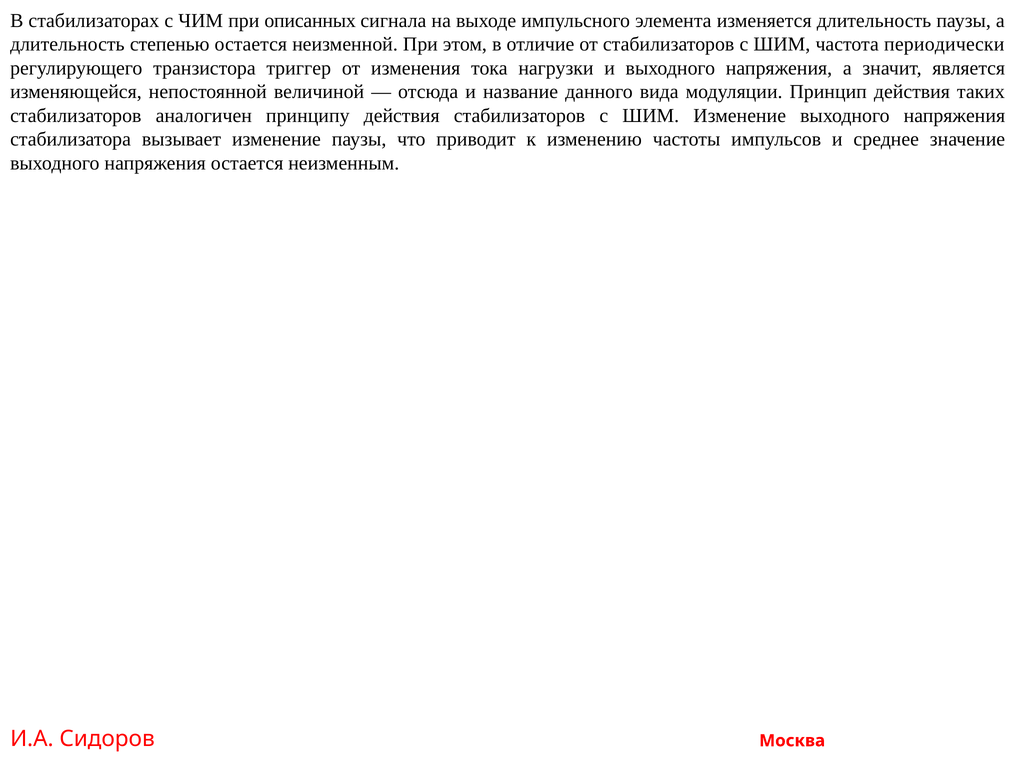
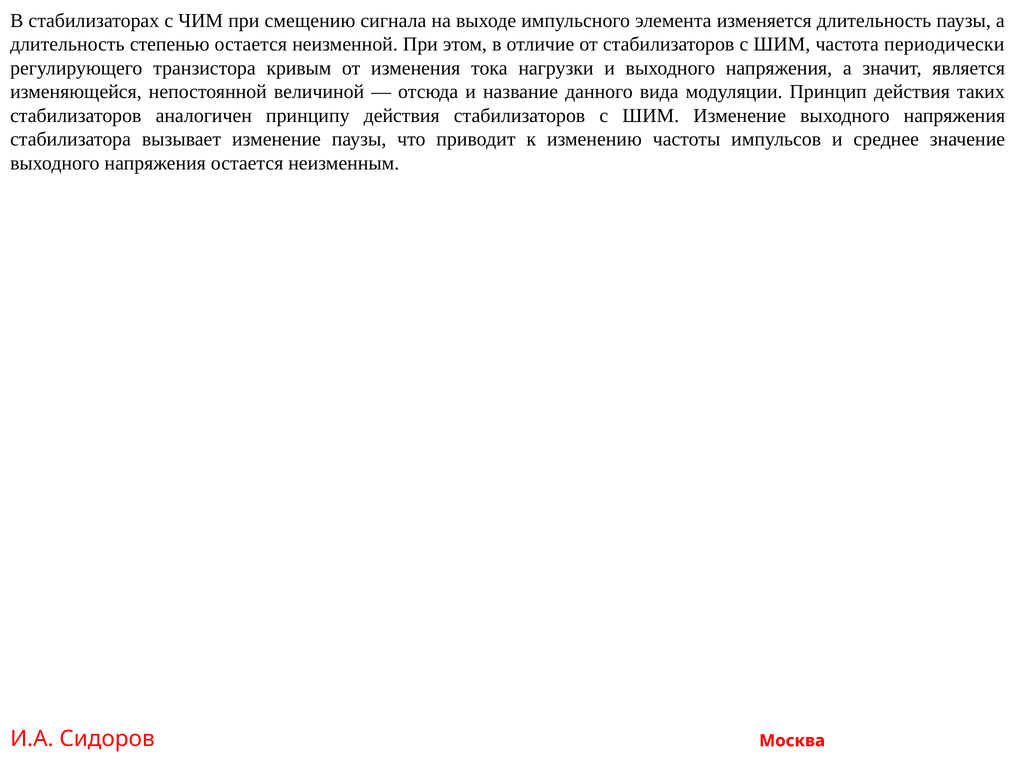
описанных: описанных -> смещению (310, 21)
триггер: триггер -> кривым (299, 68)
